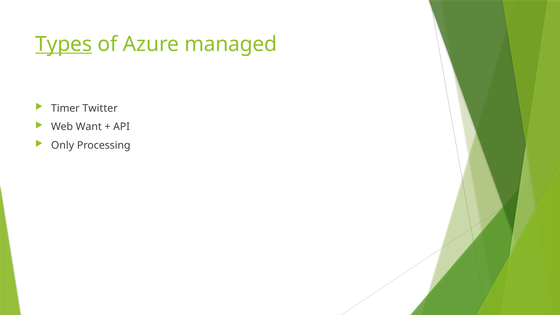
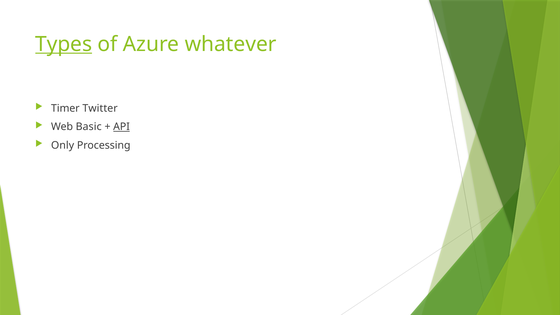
managed: managed -> whatever (231, 44)
Want: Want -> Basic (89, 127)
API underline: none -> present (122, 127)
